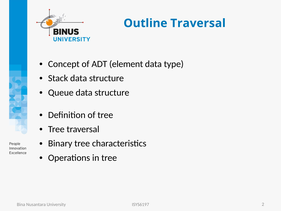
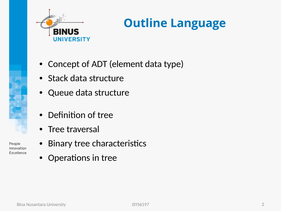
Outline Traversal: Traversal -> Language (198, 23)
